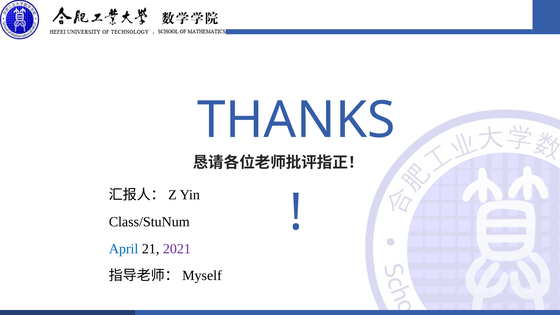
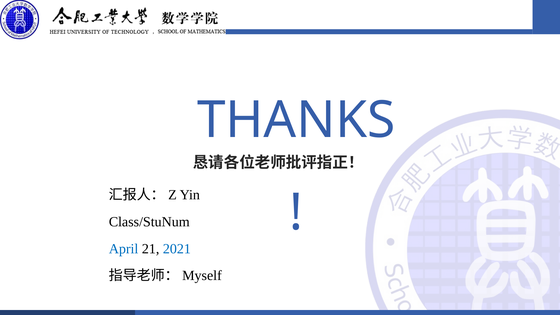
2021 colour: purple -> blue (177, 249)
